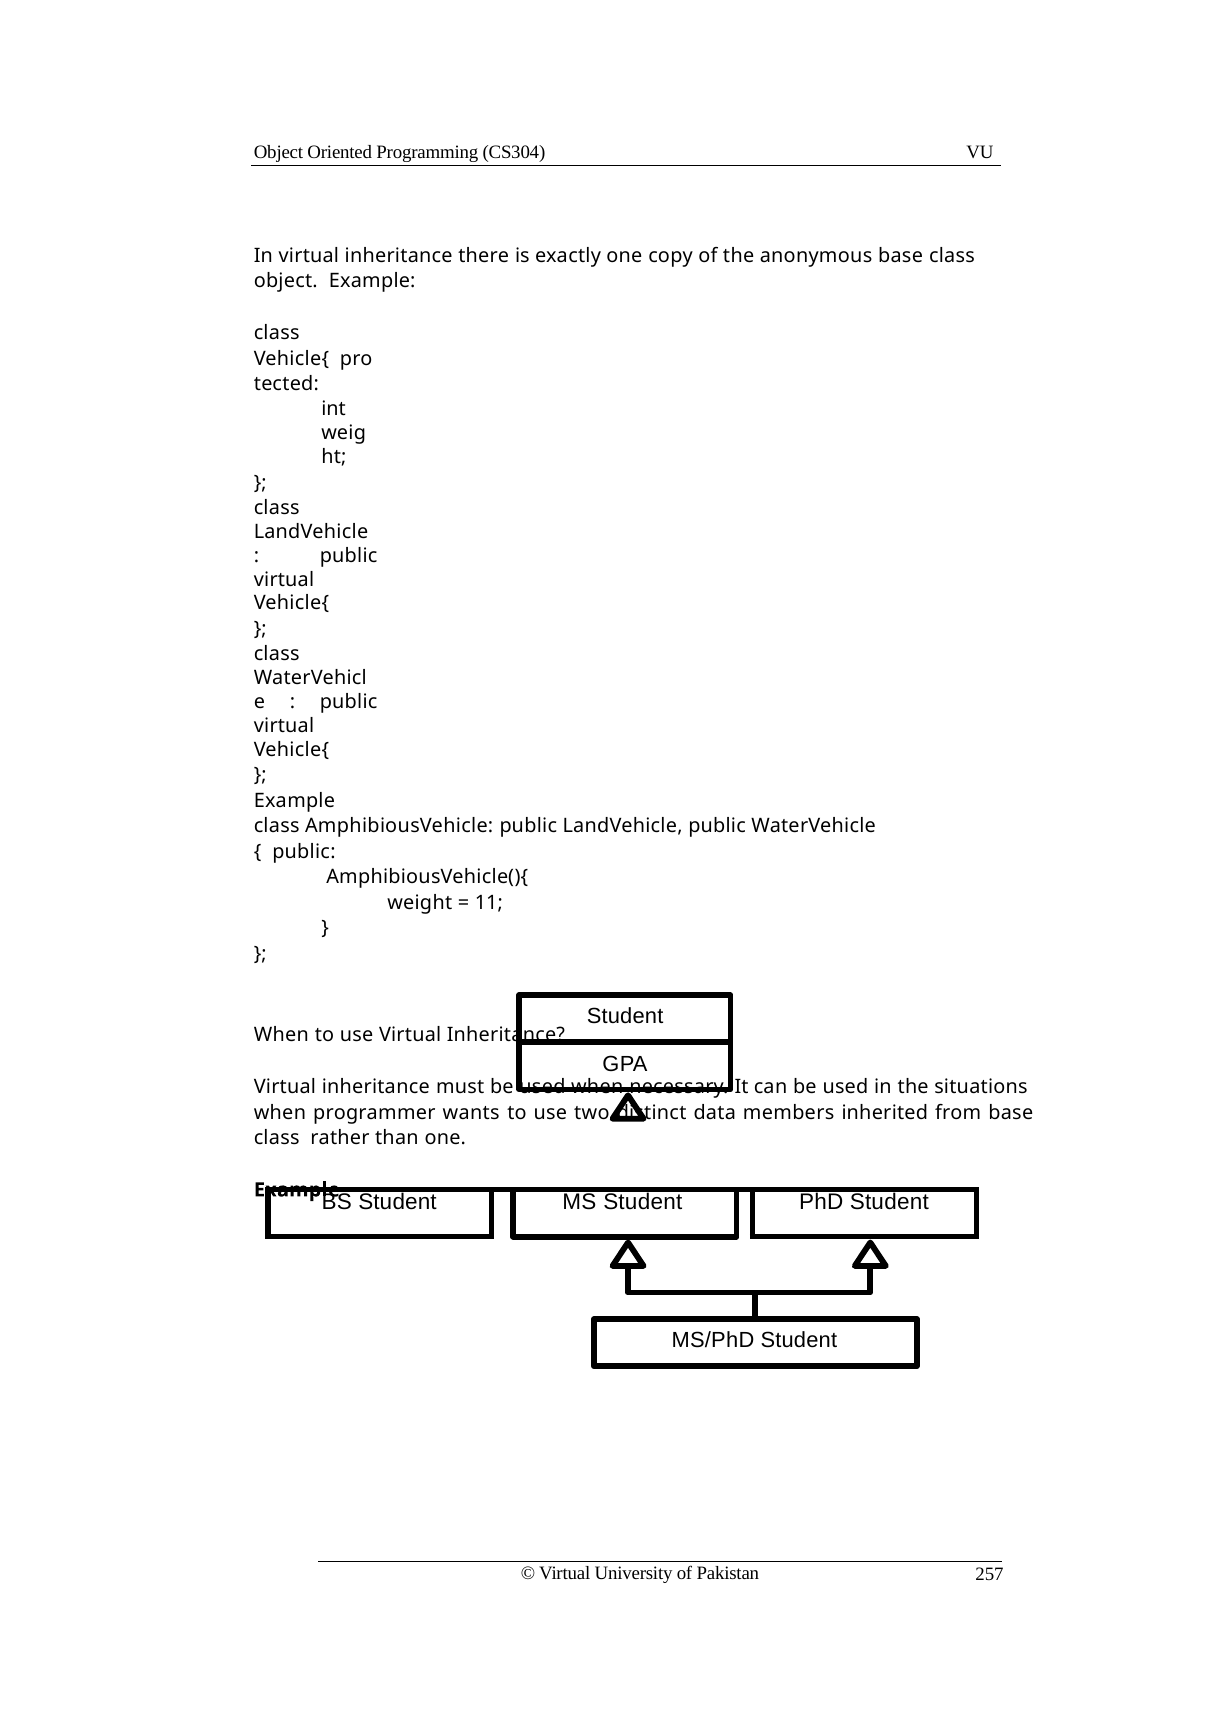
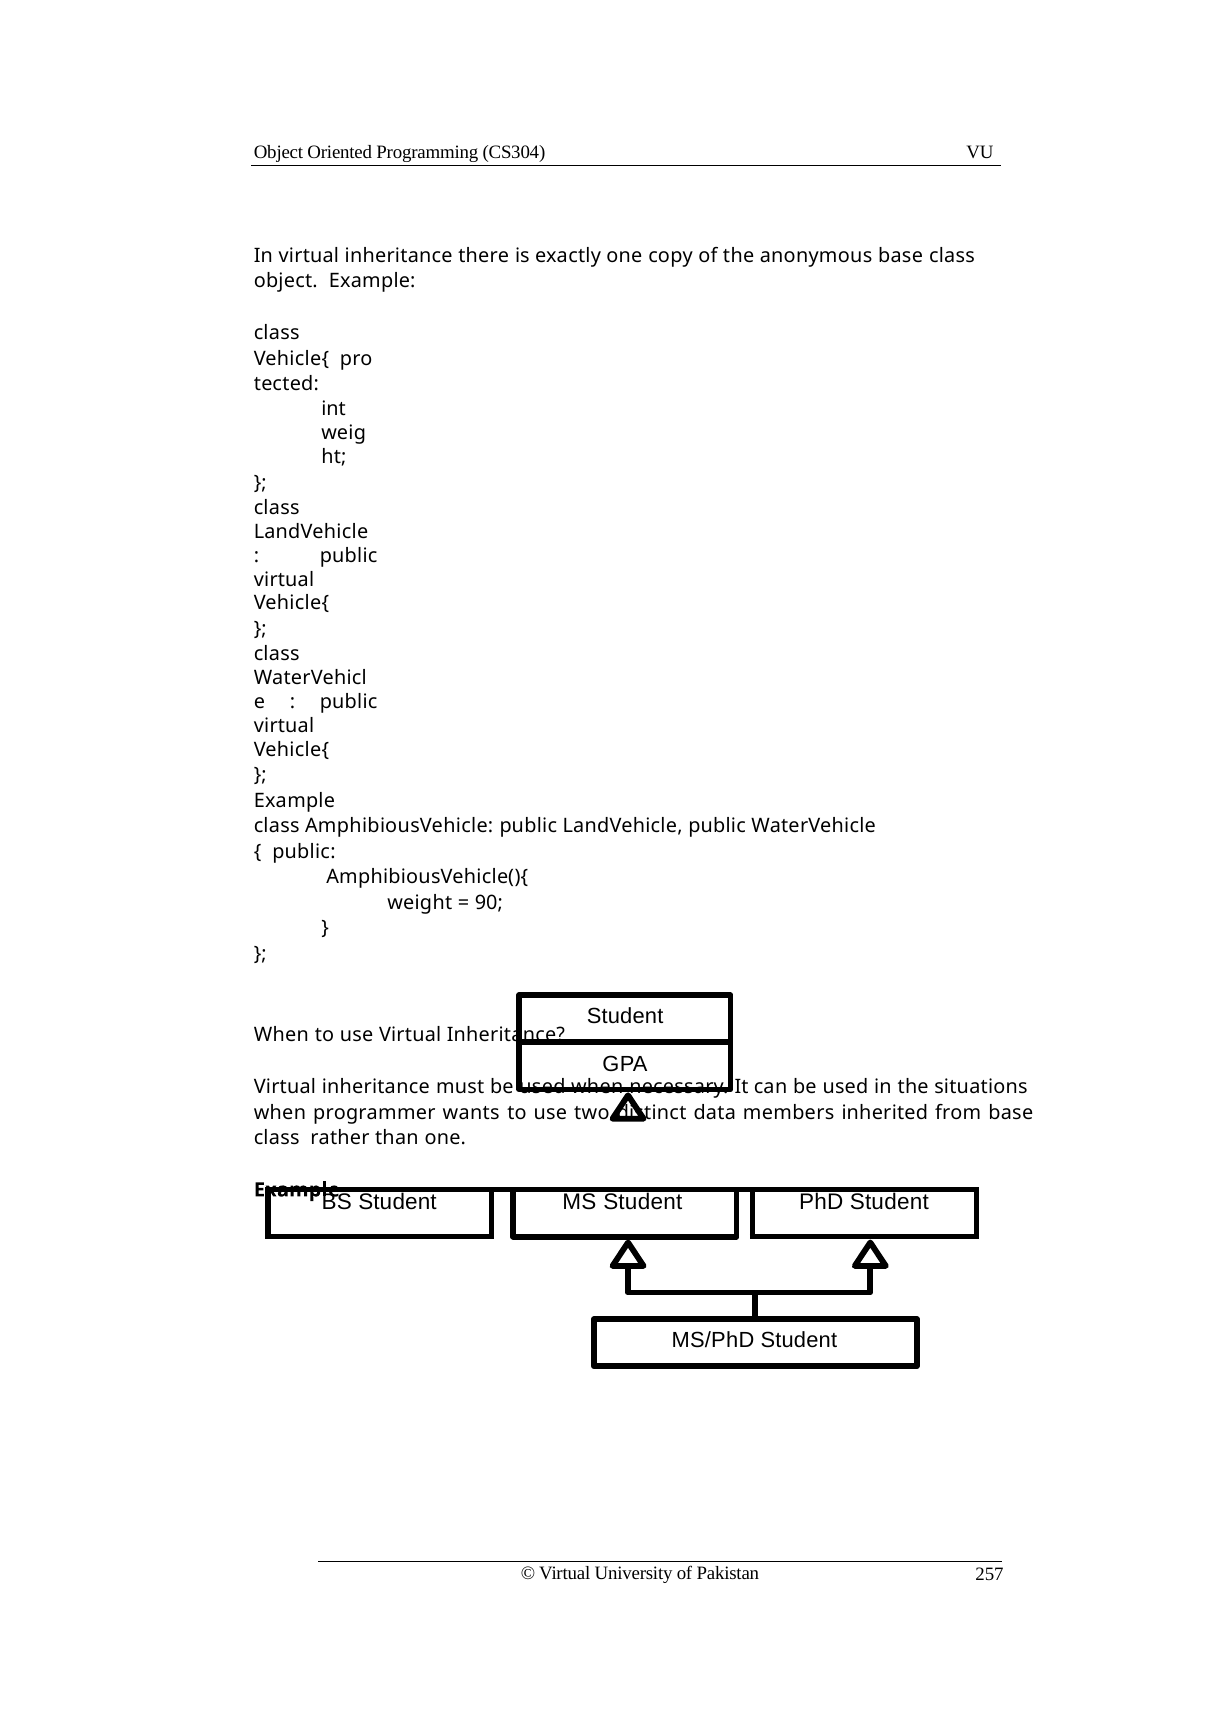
11: 11 -> 90 (489, 903)
